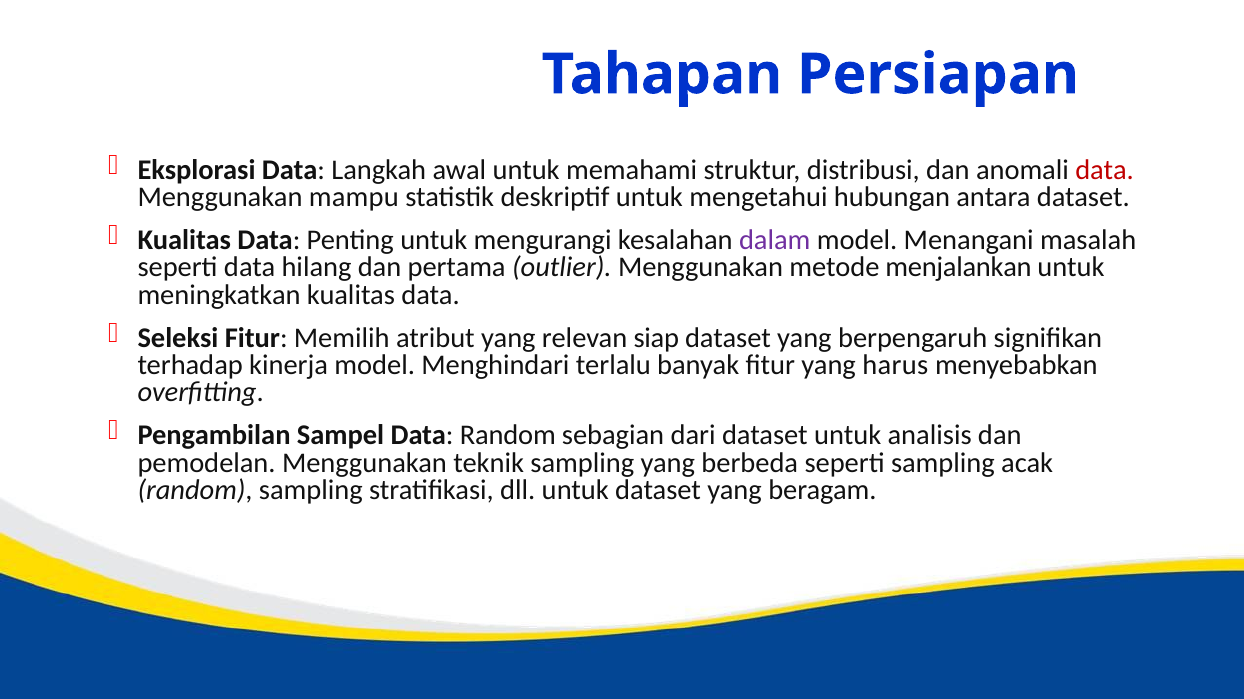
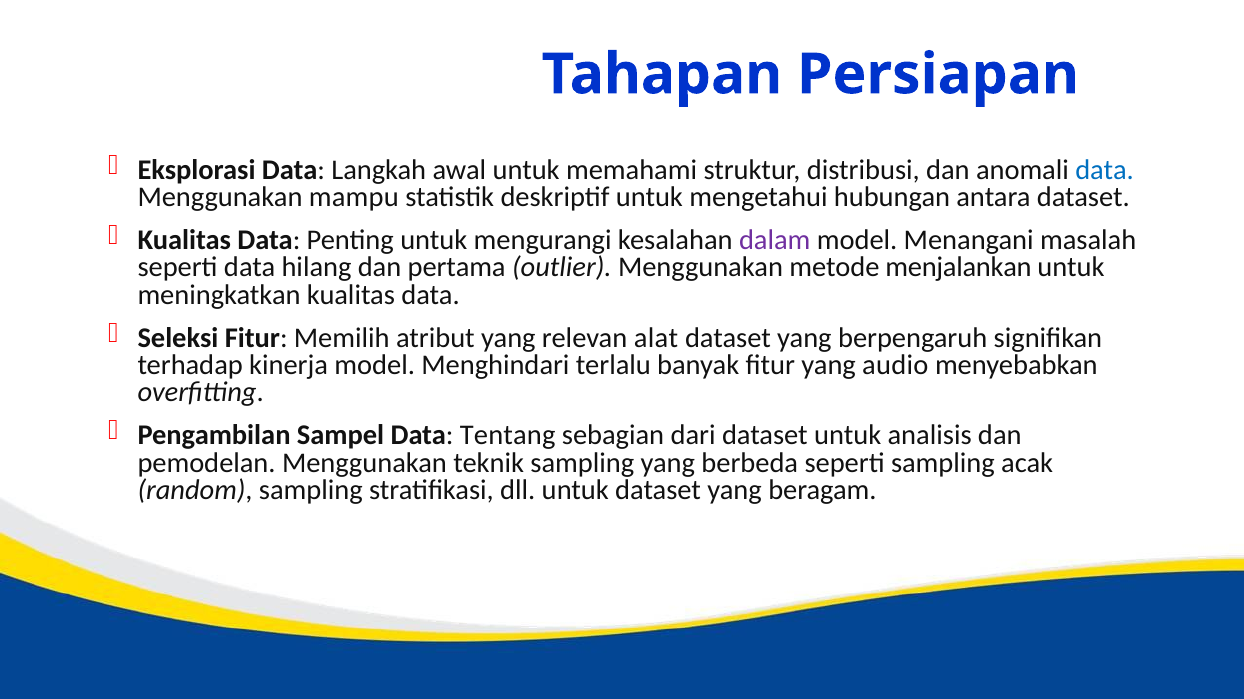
data colour: red -> blue (1105, 170)
siap: siap -> alat (656, 338)
harus: harus -> audio (895, 365)
Data Random: Random -> Tentang (508, 436)
